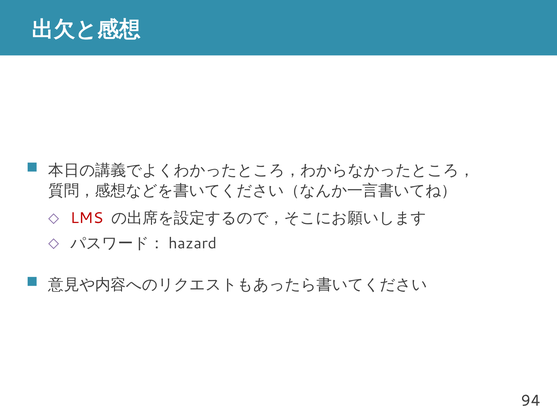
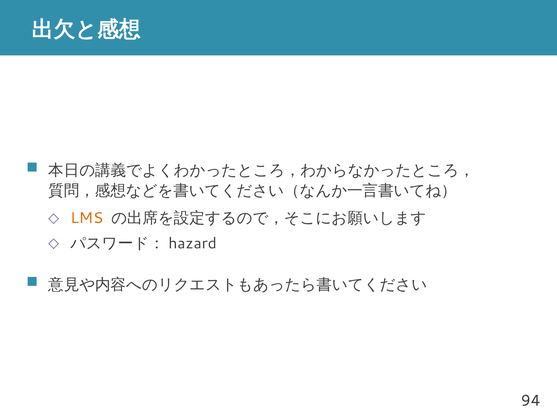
LMS colour: red -> orange (87, 218)
